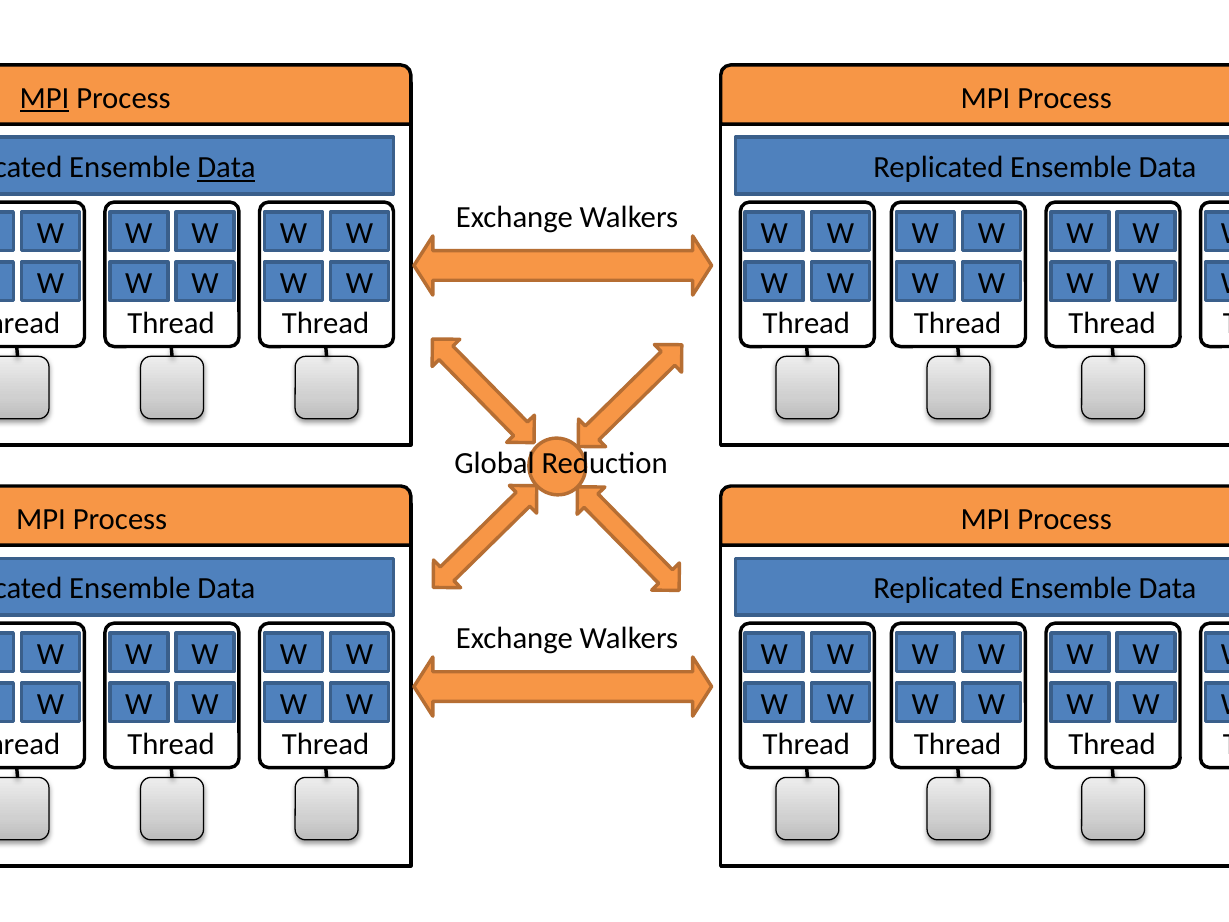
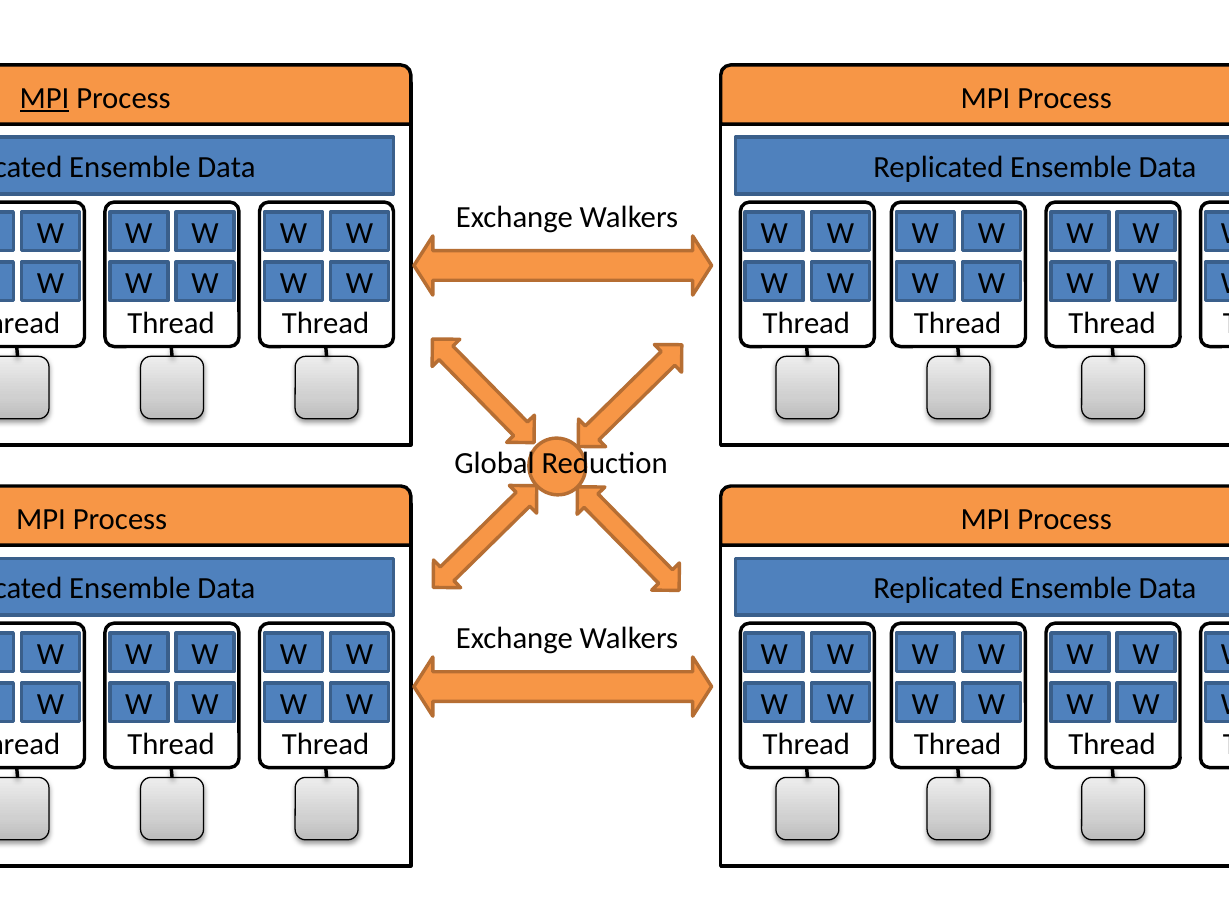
Data underline: present -> none (227, 168)
